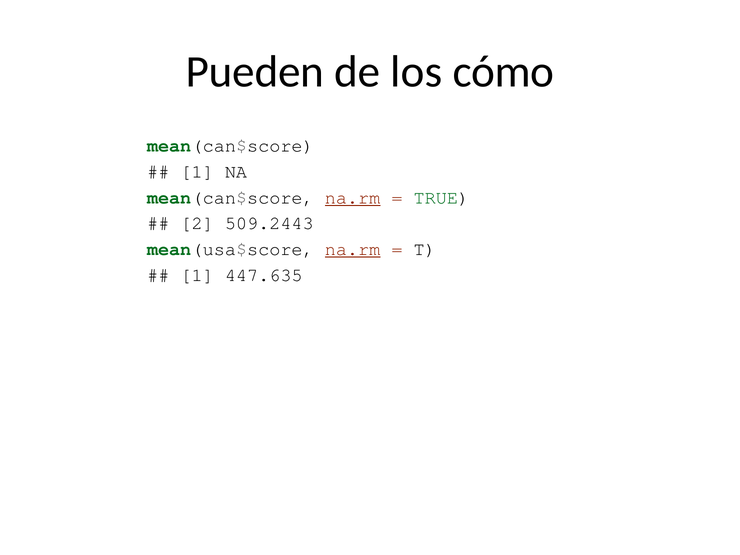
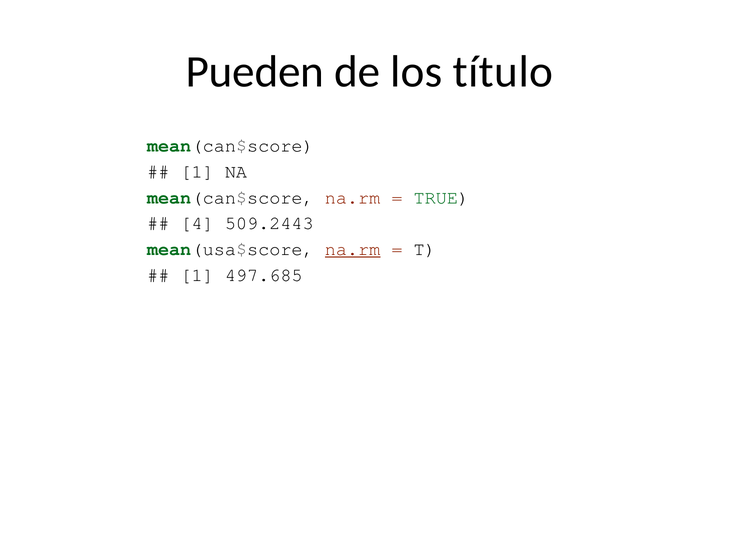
cómo: cómo -> título (503, 72)
na.rm underline: present -> none (353, 197)
2: 2 -> 4 (197, 223)
447.635: 447.635 -> 497.685 (264, 275)
